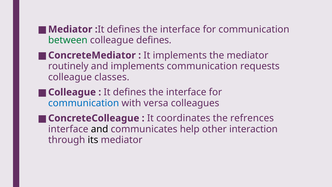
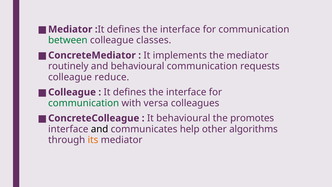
colleague defines: defines -> classes (154, 40)
and implements: implements -> behavioural (138, 66)
classes: classes -> reduce (112, 77)
communication colour: blue -> green (84, 103)
It coordinates: coordinates -> behavioural (183, 118)
refrences: refrences -> promotes (252, 118)
interaction: interaction -> algorithms (253, 129)
its colour: black -> orange (93, 140)
